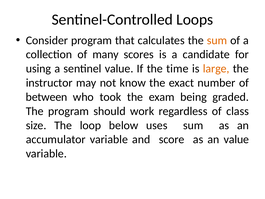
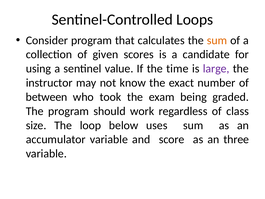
many: many -> given (105, 54)
large colour: orange -> purple (216, 69)
an value: value -> three (236, 139)
